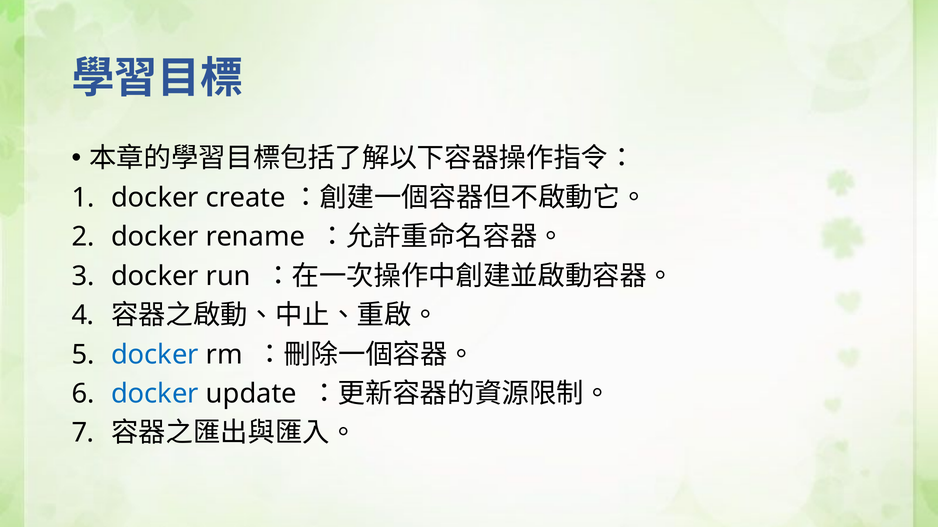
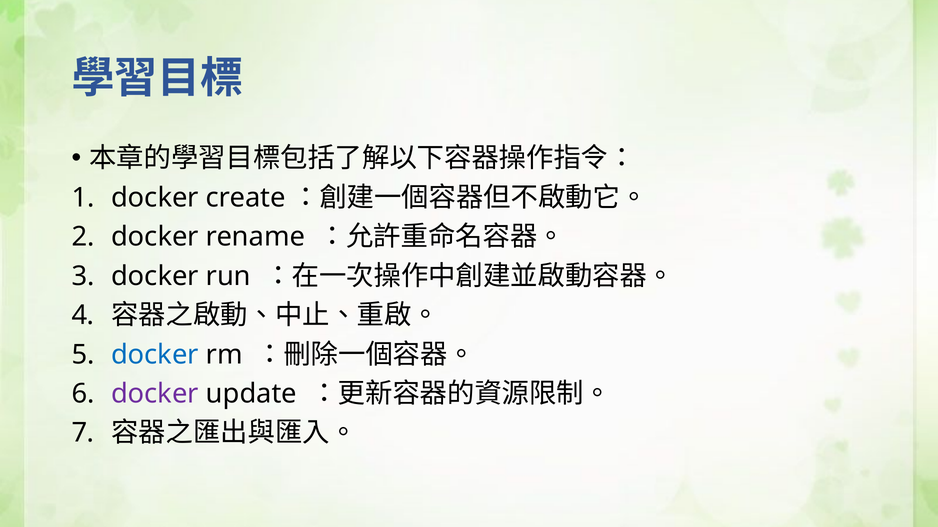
docker colour: blue -> purple (155, 394)
